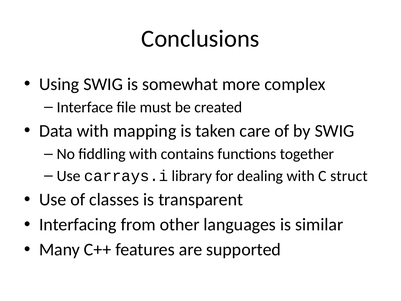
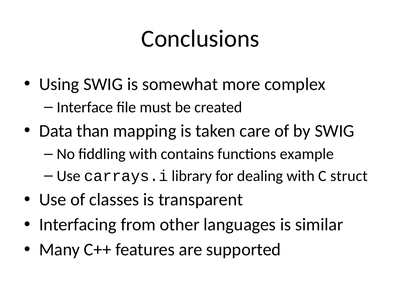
Data with: with -> than (93, 131)
together: together -> example (307, 154)
